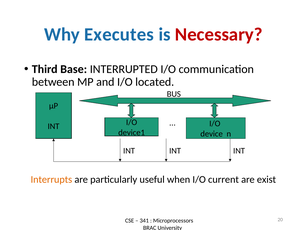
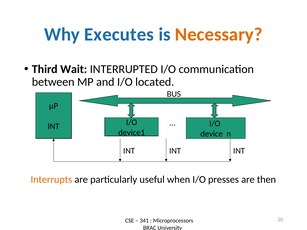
Necessary colour: red -> orange (219, 34)
Base: Base -> Wait (74, 69)
current: current -> presses (224, 180)
exist: exist -> then (266, 180)
